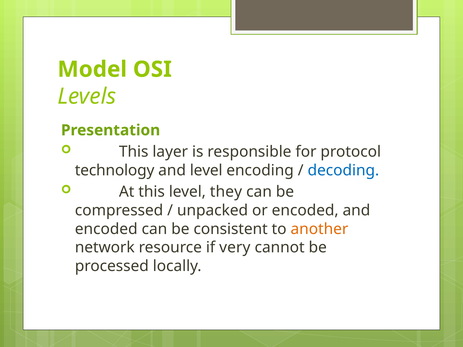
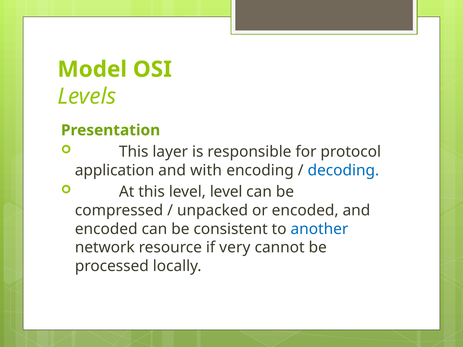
technology: technology -> application (115, 170)
and level: level -> with (206, 170)
level they: they -> level (226, 192)
another colour: orange -> blue (319, 229)
